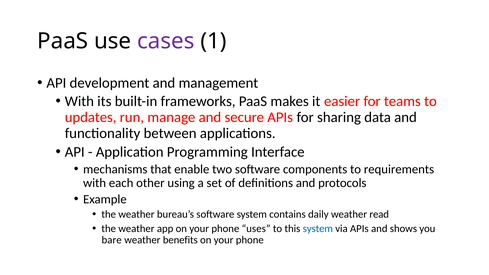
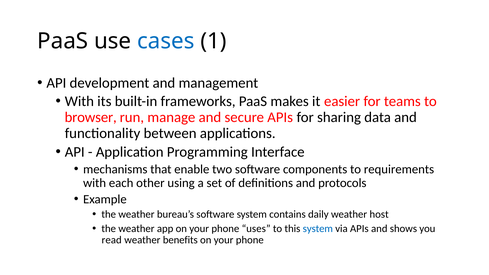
cases colour: purple -> blue (166, 41)
updates: updates -> browser (91, 117)
read: read -> host (379, 214)
bare: bare -> read (112, 240)
